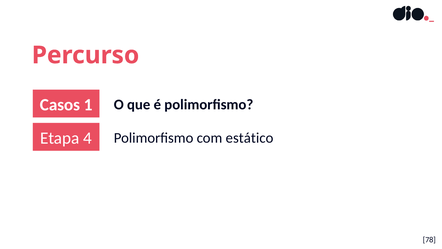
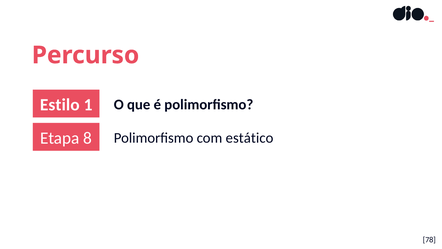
Casos: Casos -> Estilo (60, 105)
4: 4 -> 8 (88, 138)
